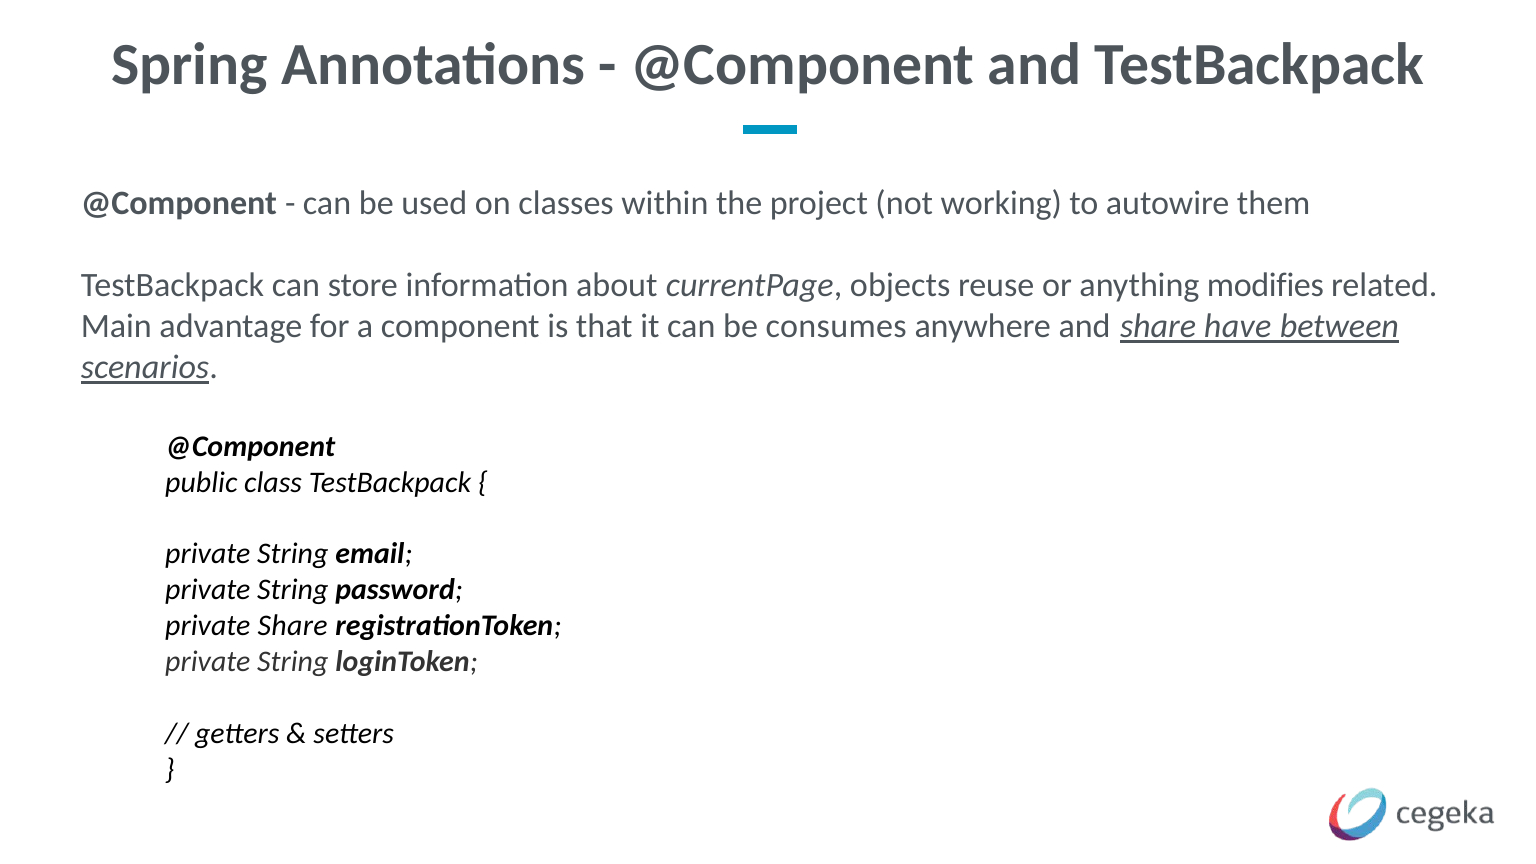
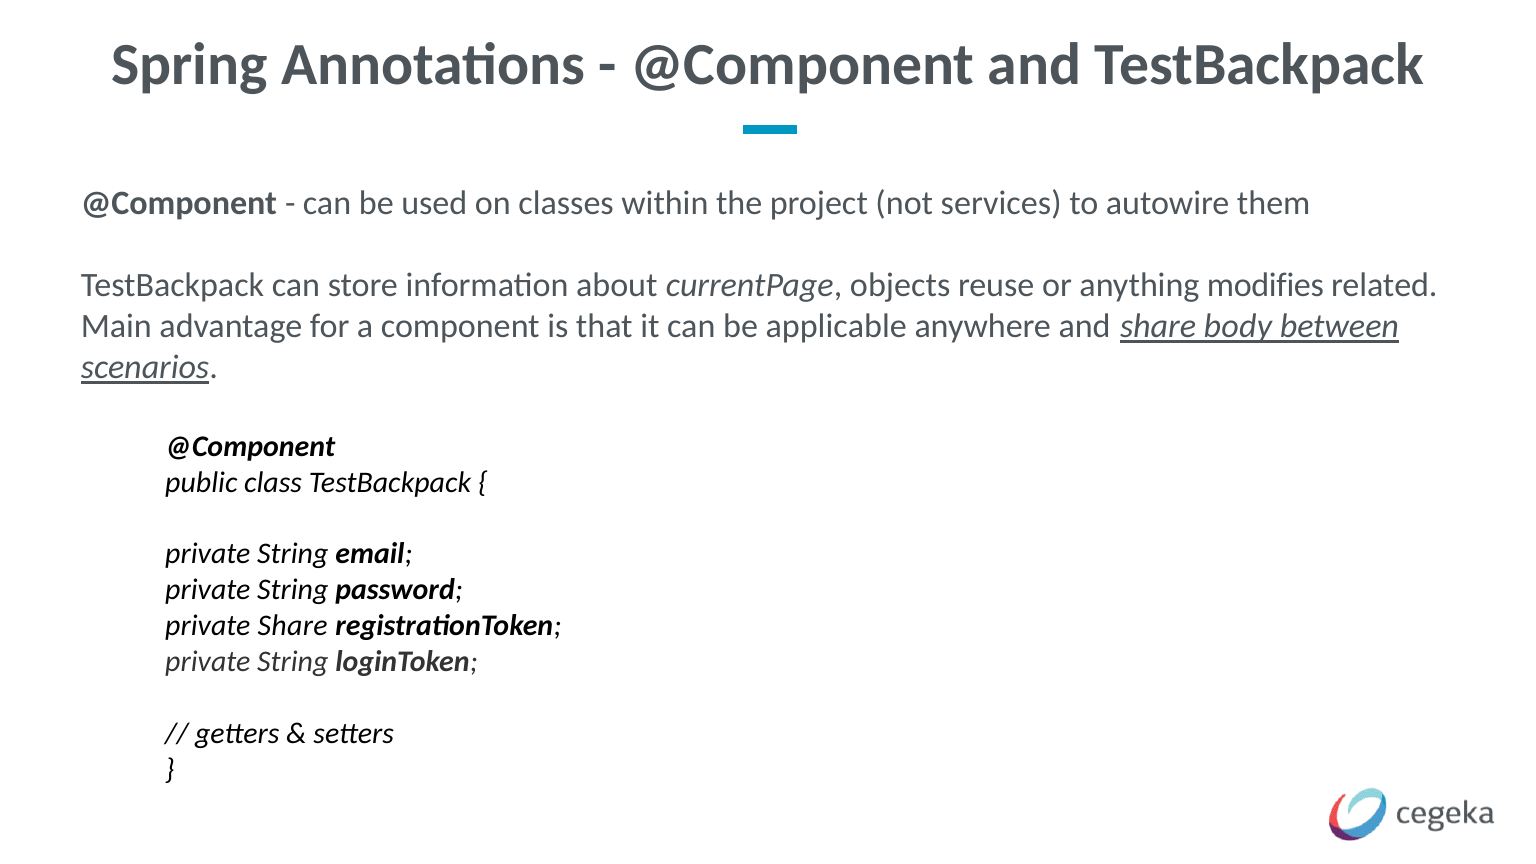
working: working -> services (1001, 204)
consumes: consumes -> applicable (836, 326)
have: have -> body (1238, 326)
